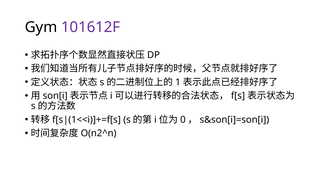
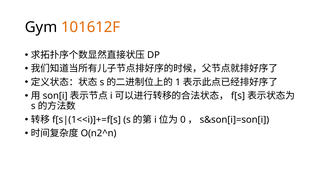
101612F colour: purple -> orange (91, 27)
